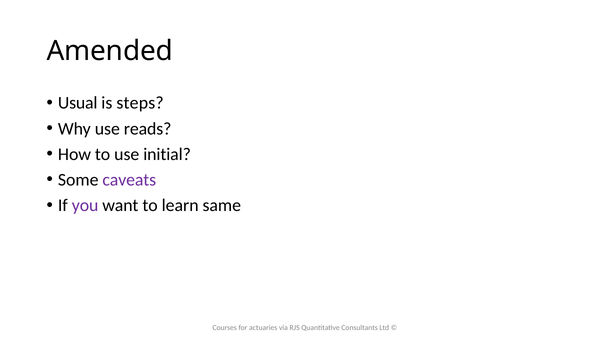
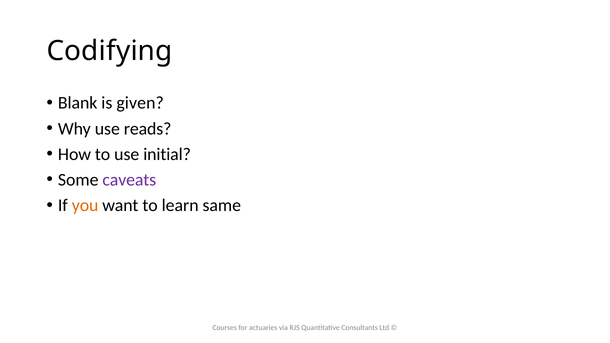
Amended: Amended -> Codifying (110, 51)
Usual: Usual -> Blank (78, 103)
steps: steps -> given (140, 103)
you colour: purple -> orange (85, 205)
